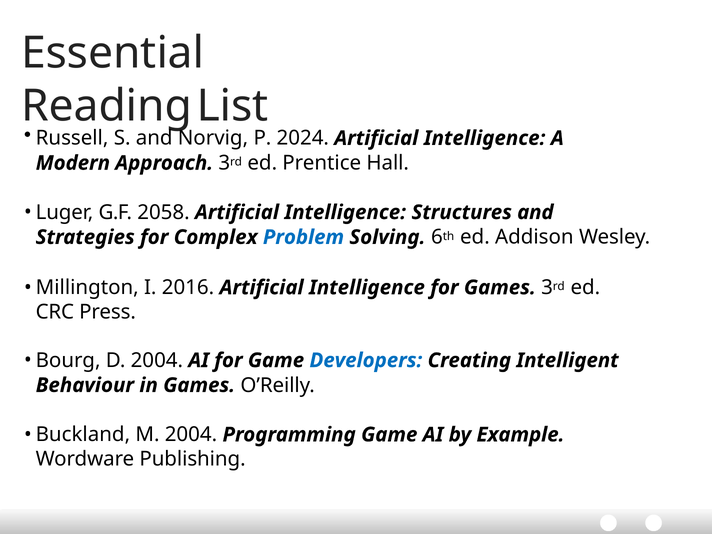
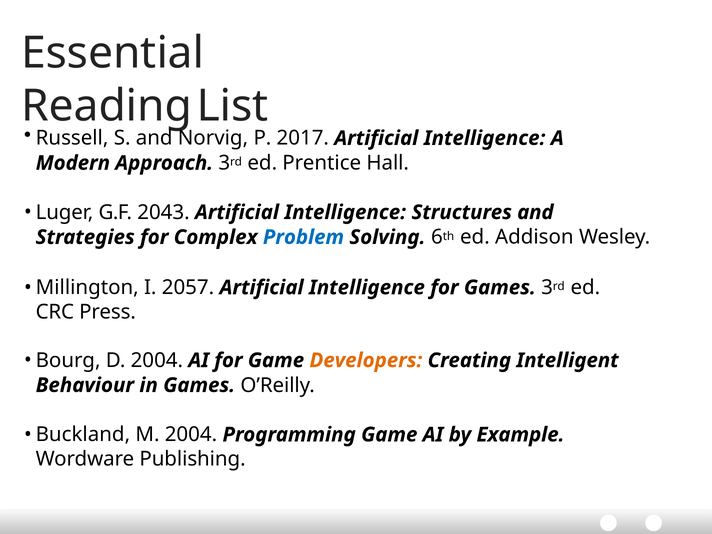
2024: 2024 -> 2017 (303, 138)
2058: 2058 -> 2043 (163, 212)
2016: 2016 -> 2057 (188, 288)
Developers colour: blue -> orange (366, 360)
